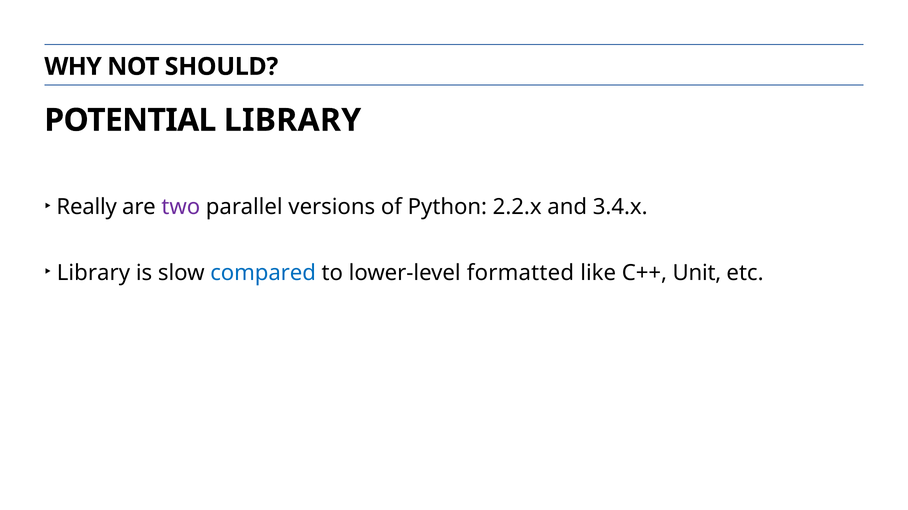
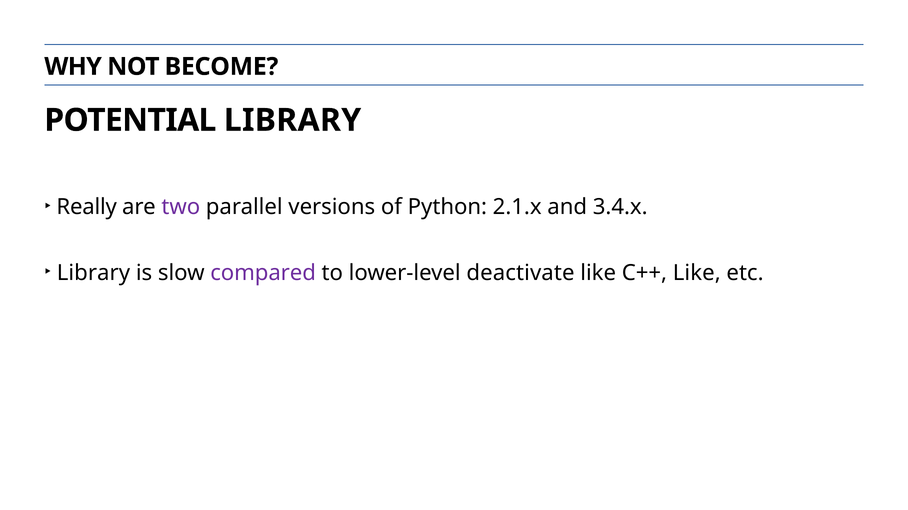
SHOULD: SHOULD -> BECOME (221, 67)
2.2.x: 2.2.x -> 2.1.x (517, 207)
compared colour: blue -> purple (263, 273)
formatted: formatted -> deactivate (520, 273)
C++ Unit: Unit -> Like (697, 273)
